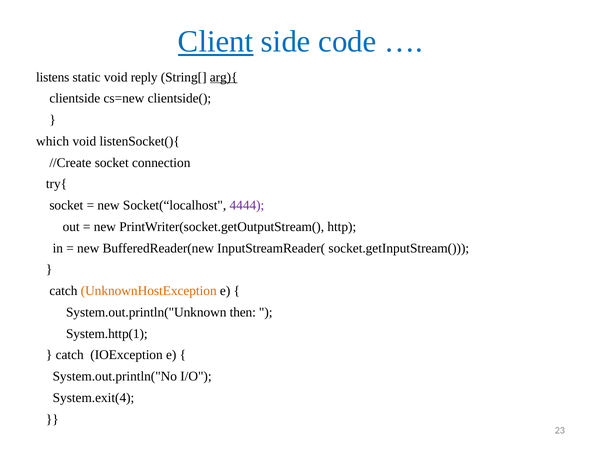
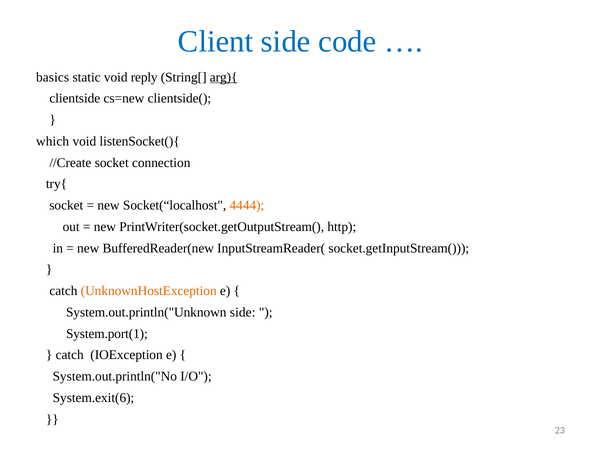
Client underline: present -> none (216, 42)
listens: listens -> basics (53, 77)
4444 colour: purple -> orange (247, 205)
System.out.println("Unknown then: then -> side (243, 312)
System.http(1: System.http(1 -> System.port(1 (107, 333)
System.exit(4: System.exit(4 -> System.exit(6 (93, 398)
